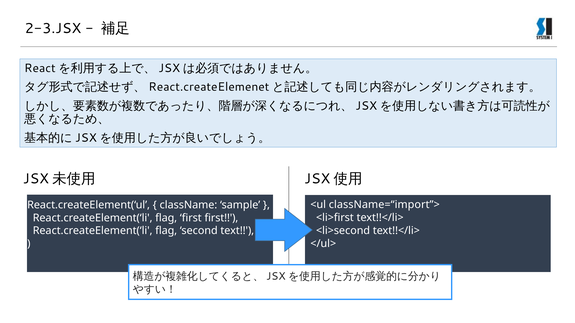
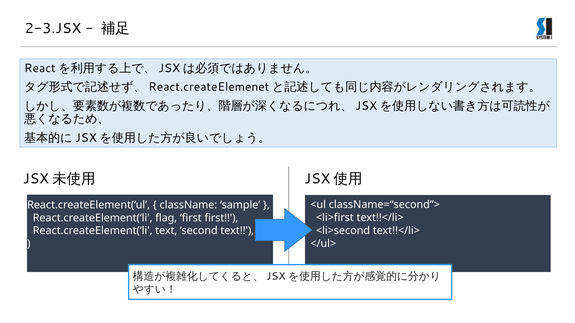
className=“import”>: className=“import”> -> className=“second”> (384, 205)
flag: flag -> text (166, 231)
